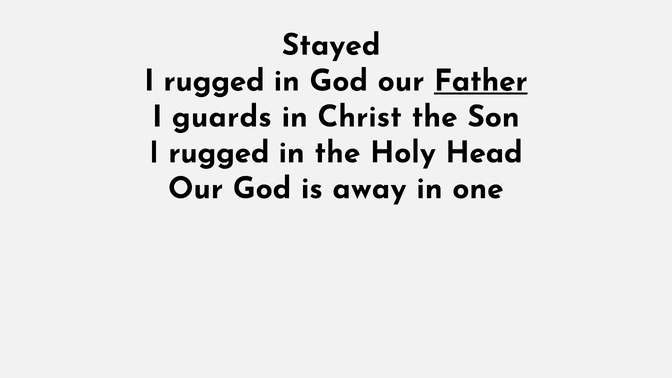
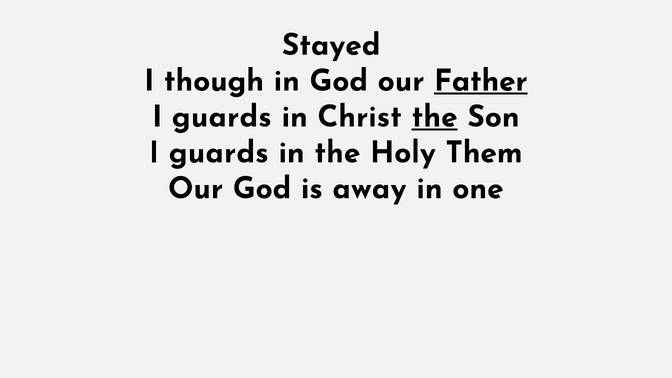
rugged: rugged -> though (214, 81)
the underline: none -> present (435, 117)
rugged: rugged -> guards (219, 152)
Head: Head -> Them (484, 152)
